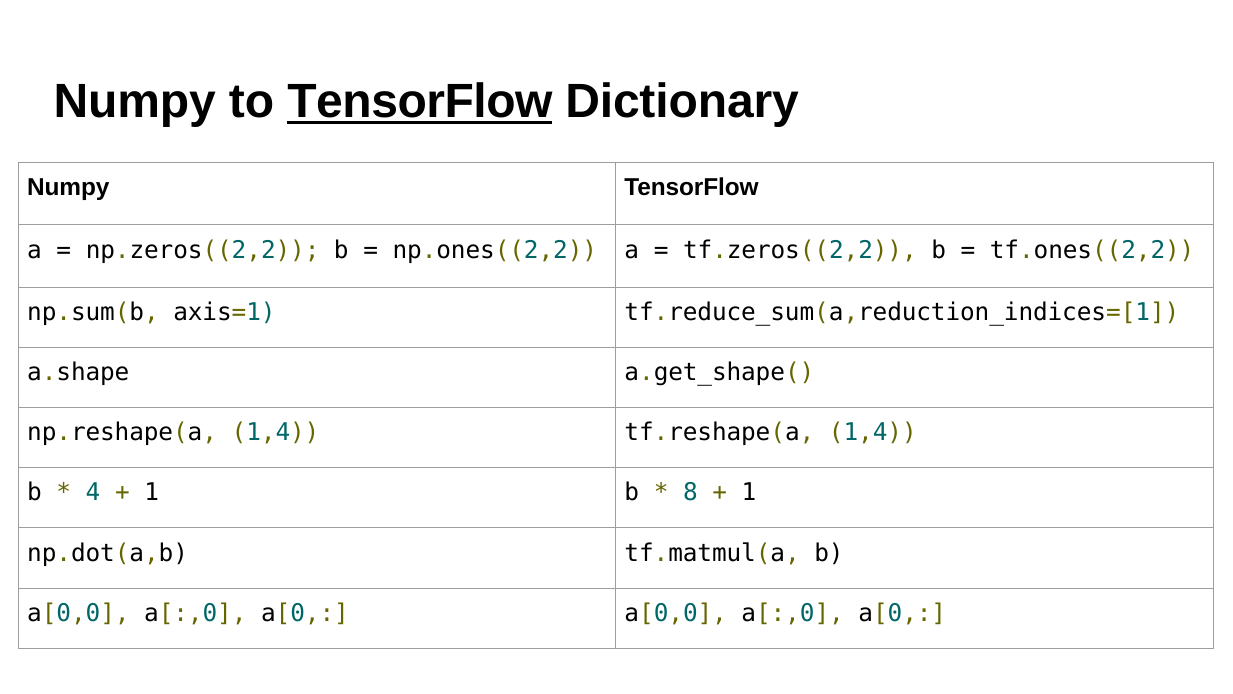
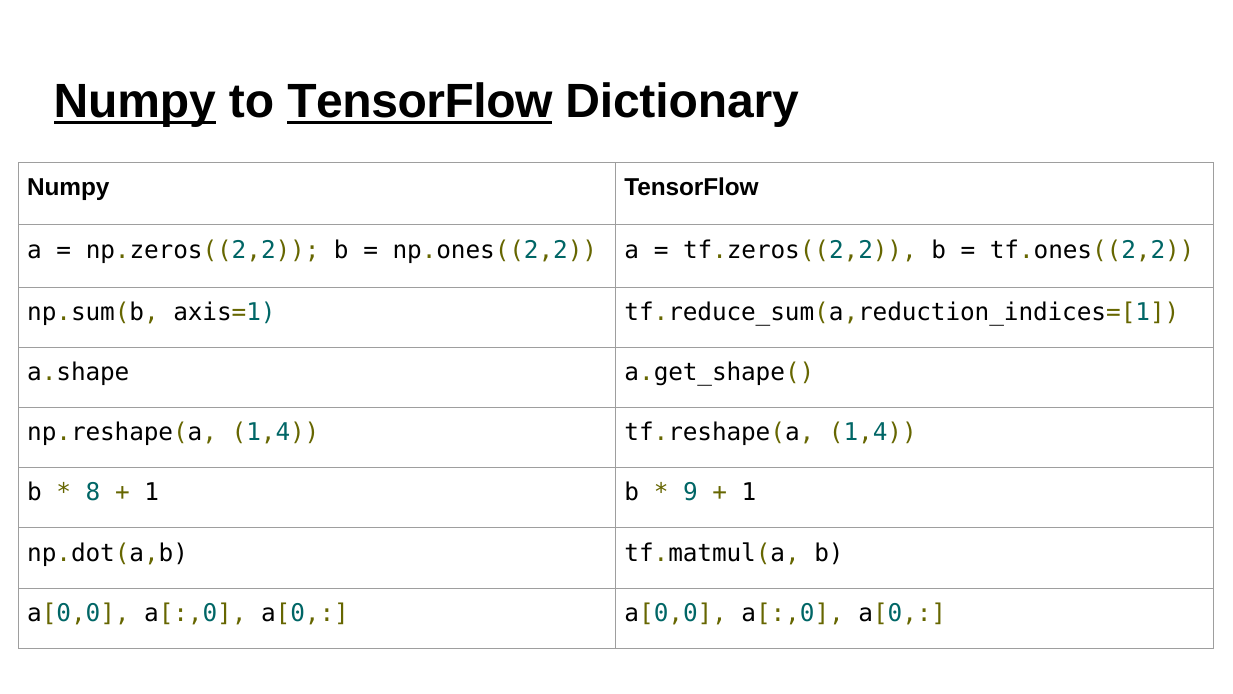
Numpy underline: none -> present (135, 102)
4: 4 -> 8 (93, 493)
8: 8 -> 9 (690, 493)
